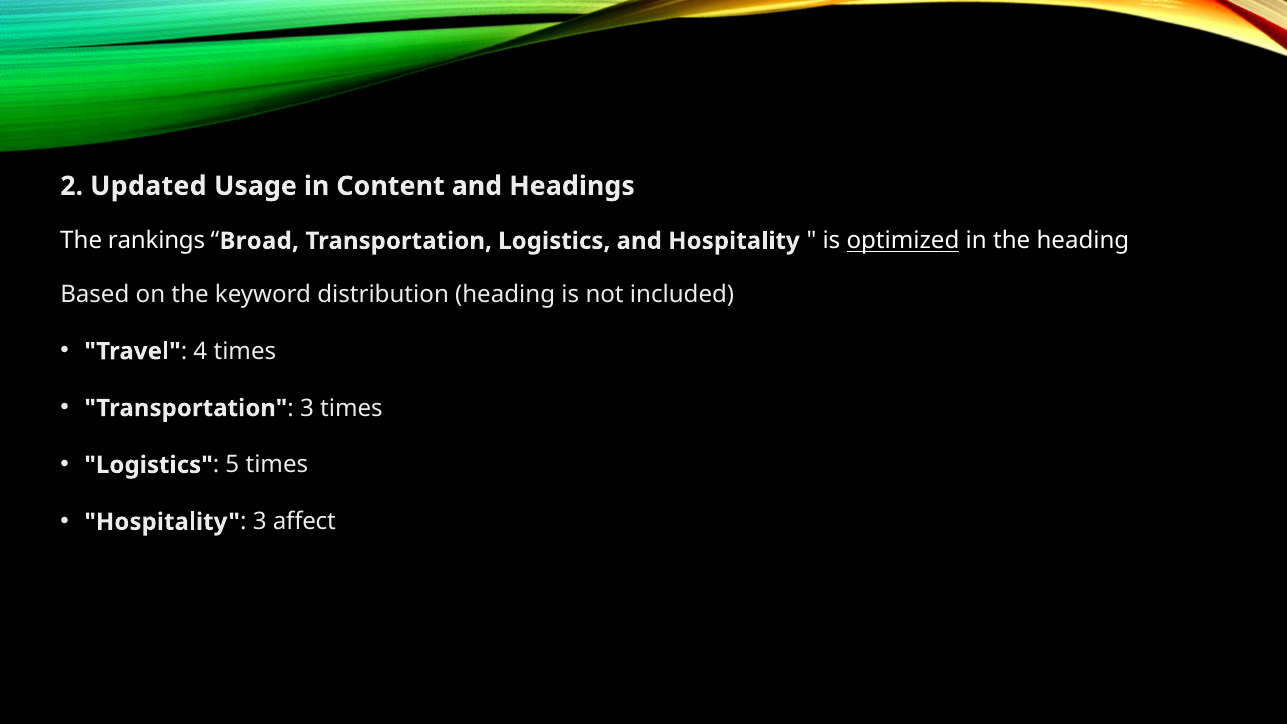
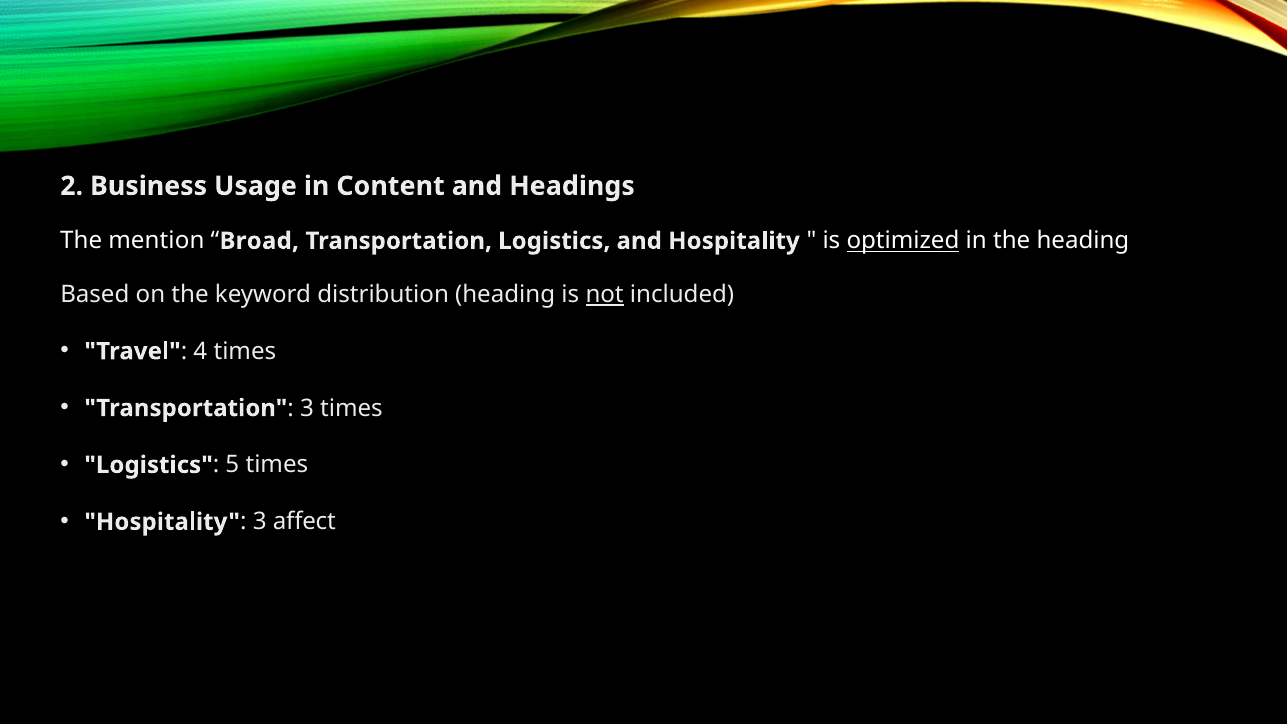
Updated: Updated -> Business (149, 186)
rankings: rankings -> mention (156, 241)
not underline: none -> present (605, 294)
